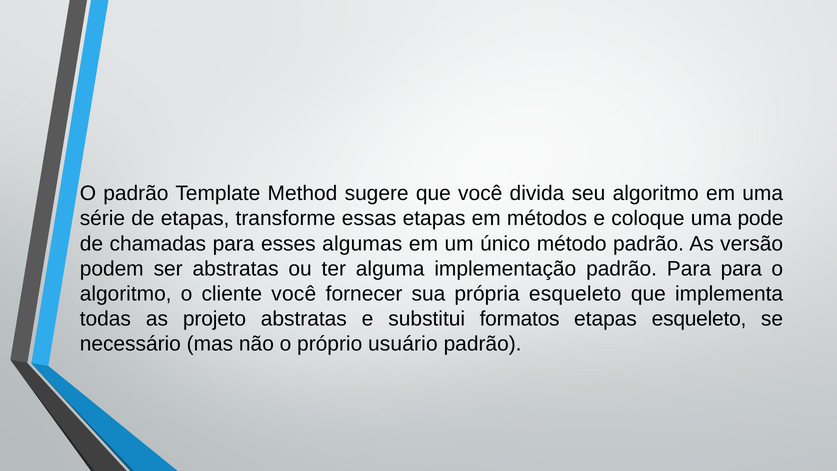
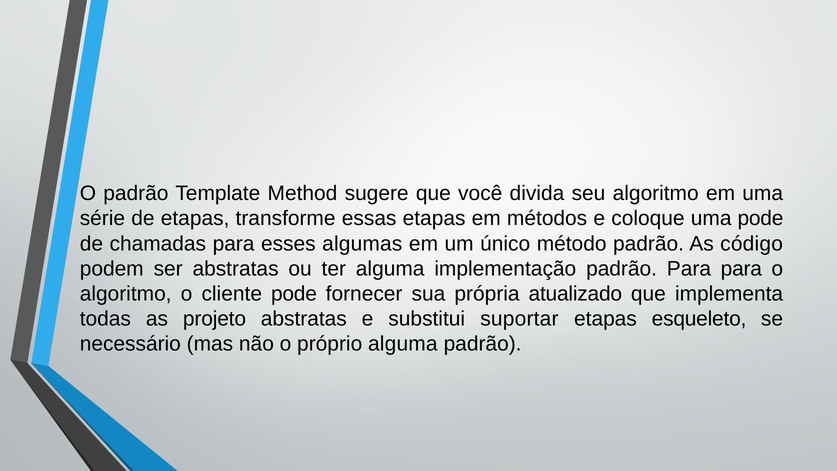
versão: versão -> código (752, 243)
cliente você: você -> pode (294, 294)
própria esqueleto: esqueleto -> atualizado (575, 294)
formatos: formatos -> suportar (519, 319)
próprio usuário: usuário -> alguma (403, 344)
